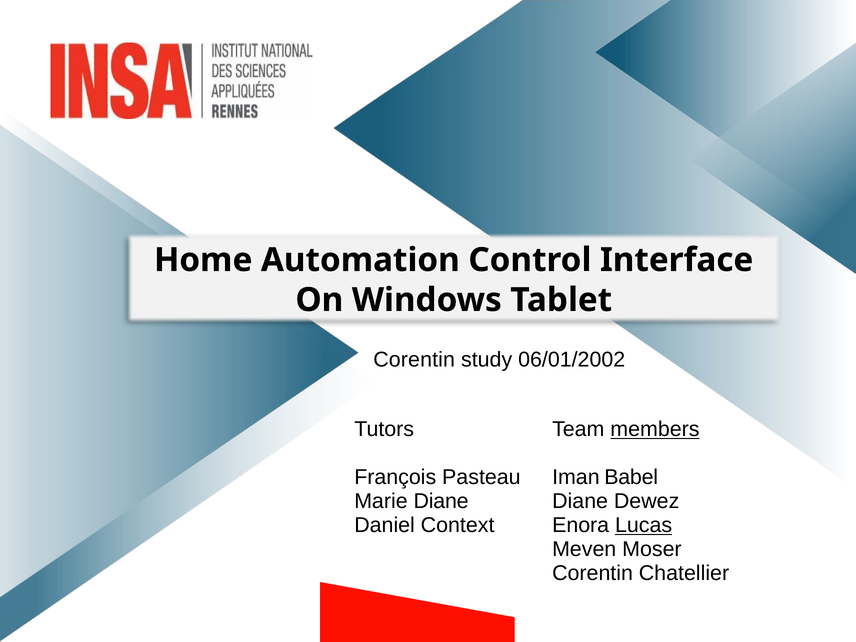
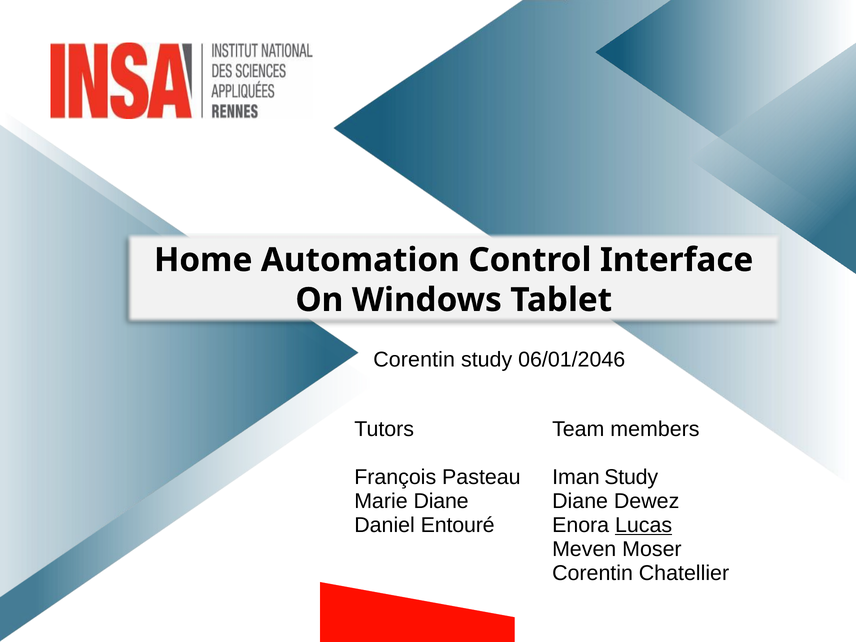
06/01/2002: 06/01/2002 -> 06/01/2046 (572, 360)
members underline: present -> none (655, 429)
Iman Babel: Babel -> Study (631, 477)
Context: Context -> Entouré (458, 525)
